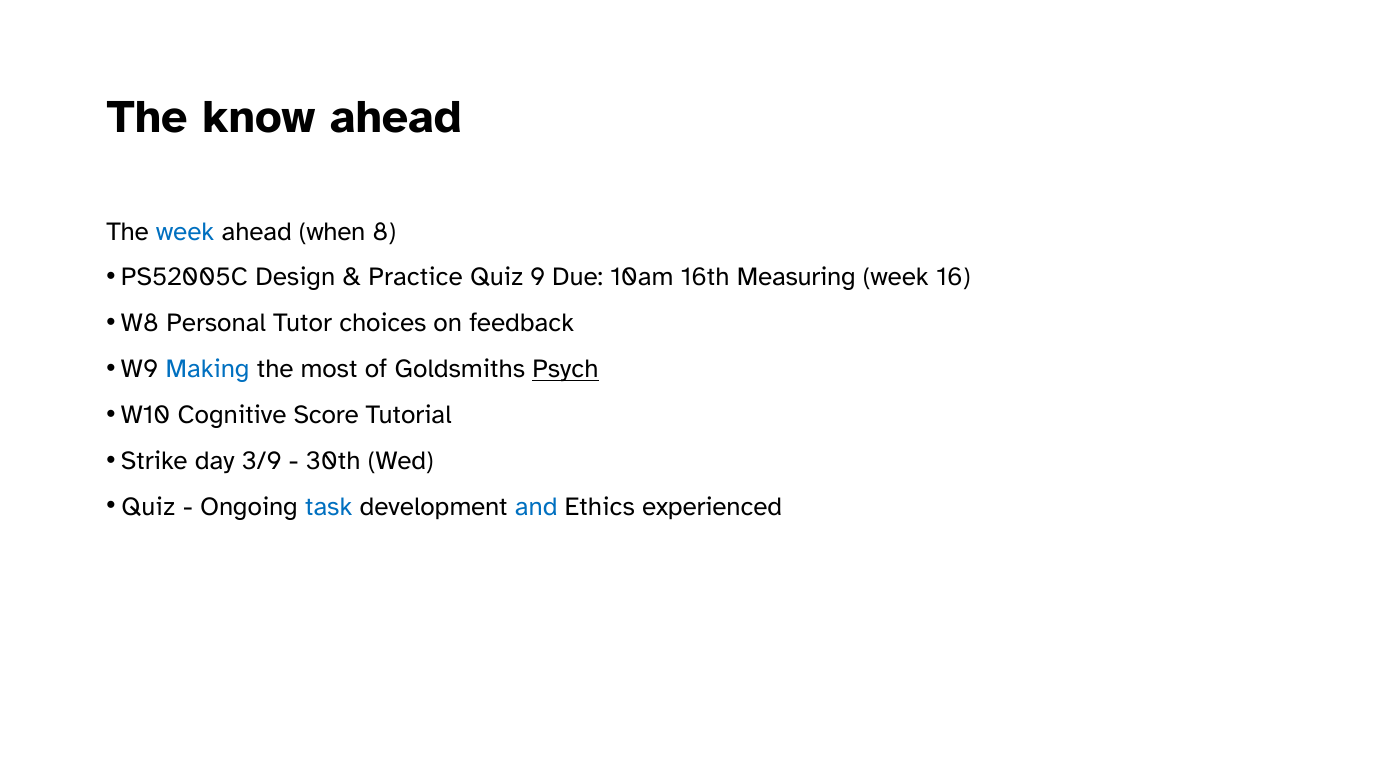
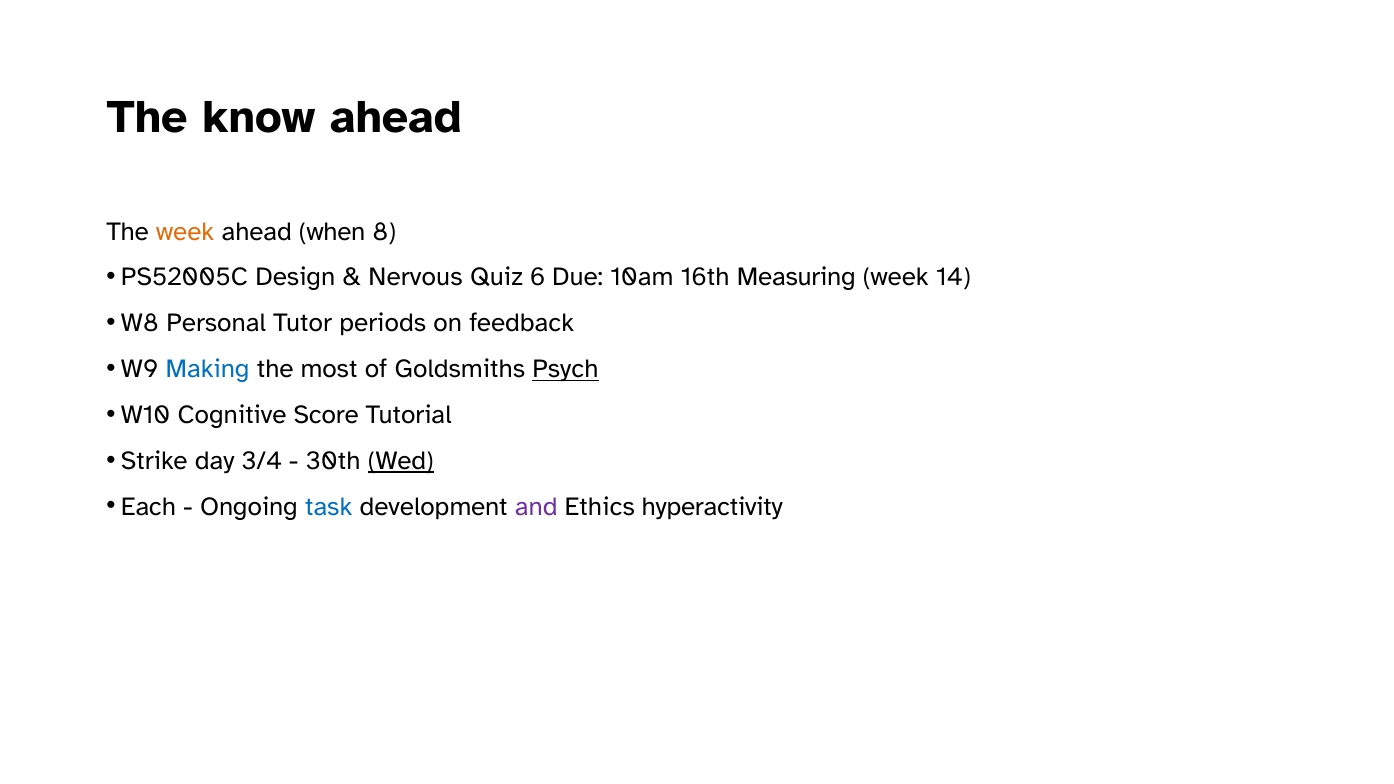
week colour: blue -> orange (185, 231)
Practice: Practice -> Nervous (416, 277)
9: 9 -> 6 (538, 277)
16: 16 -> 14 (954, 277)
choices: choices -> periods (383, 323)
3/9: 3/9 -> 3/4 (262, 461)
Wed underline: none -> present (401, 461)
Quiz: Quiz -> Each (149, 507)
and colour: blue -> purple (536, 507)
experienced: experienced -> hyperactivity (712, 507)
